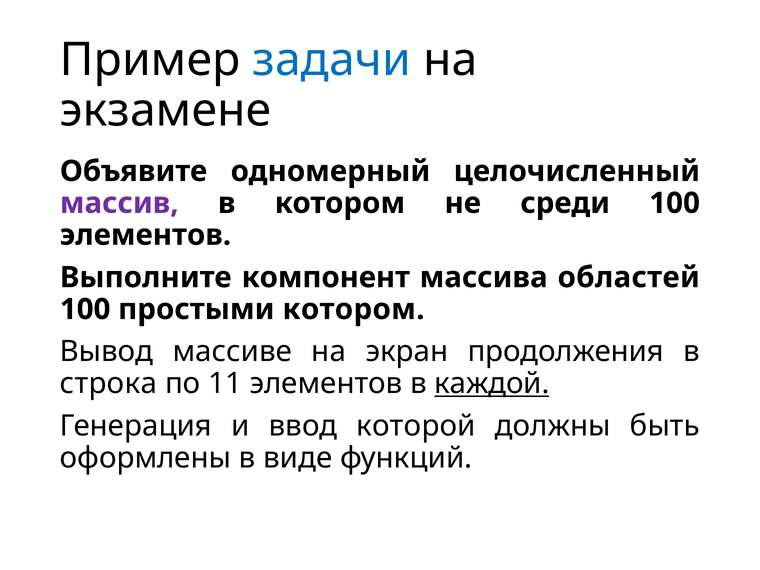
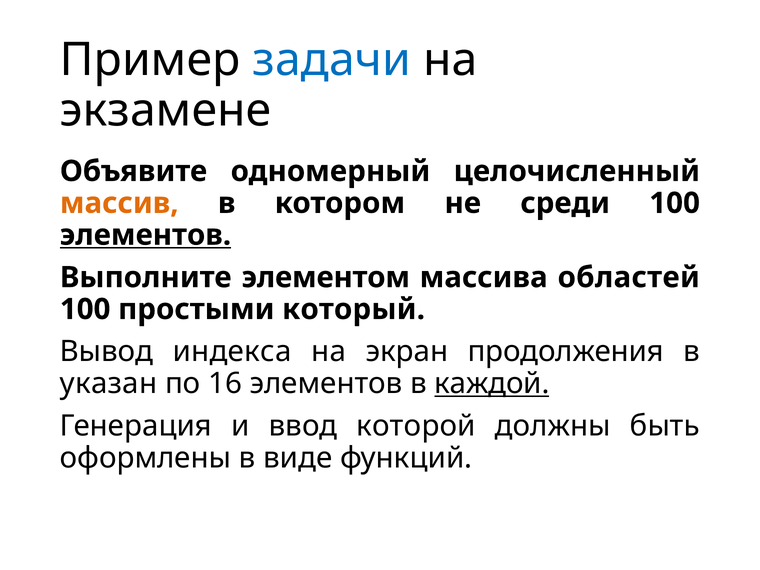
массив colour: purple -> orange (119, 203)
элементов underline: none -> present (145, 235)
компонент: компонент -> элементом (326, 277)
простыми котором: котором -> который (354, 309)
массиве: массиве -> индекса (232, 352)
строка: строка -> указан (109, 384)
11: 11 -> 16 (225, 384)
